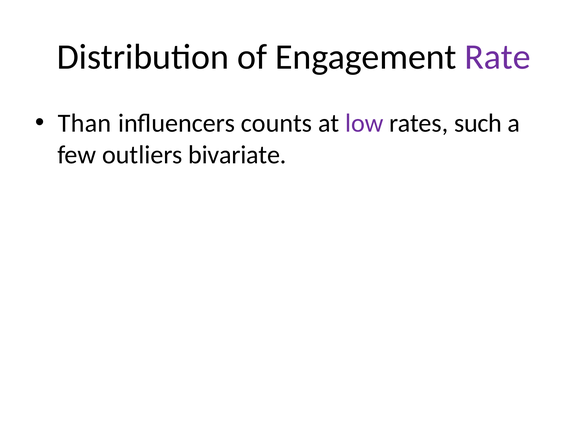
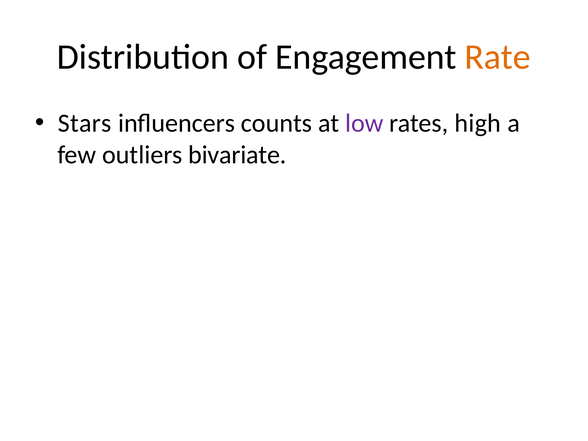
Rate colour: purple -> orange (498, 57)
Than: Than -> Stars (85, 123)
such: such -> high (478, 123)
